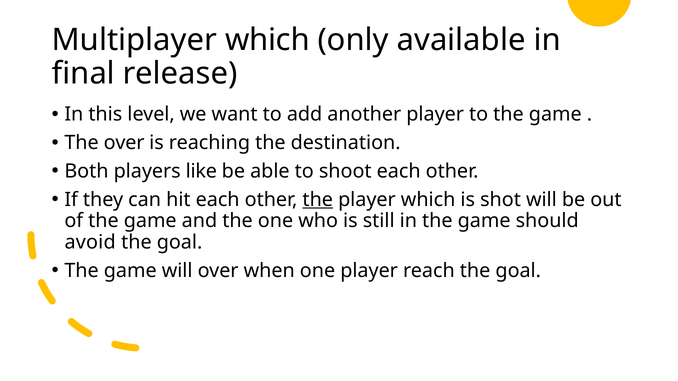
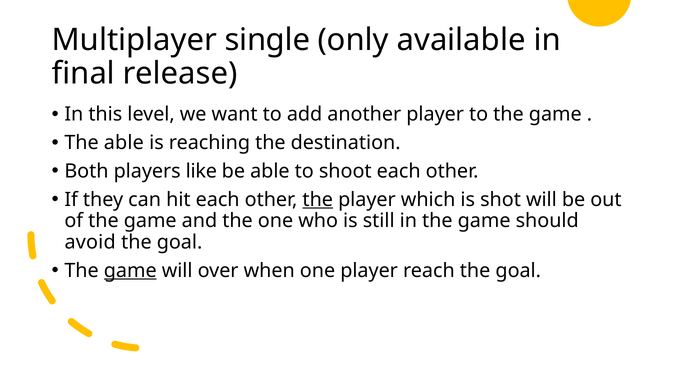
Multiplayer which: which -> single (267, 40)
The over: over -> able (124, 143)
game underline: none -> present (130, 271)
